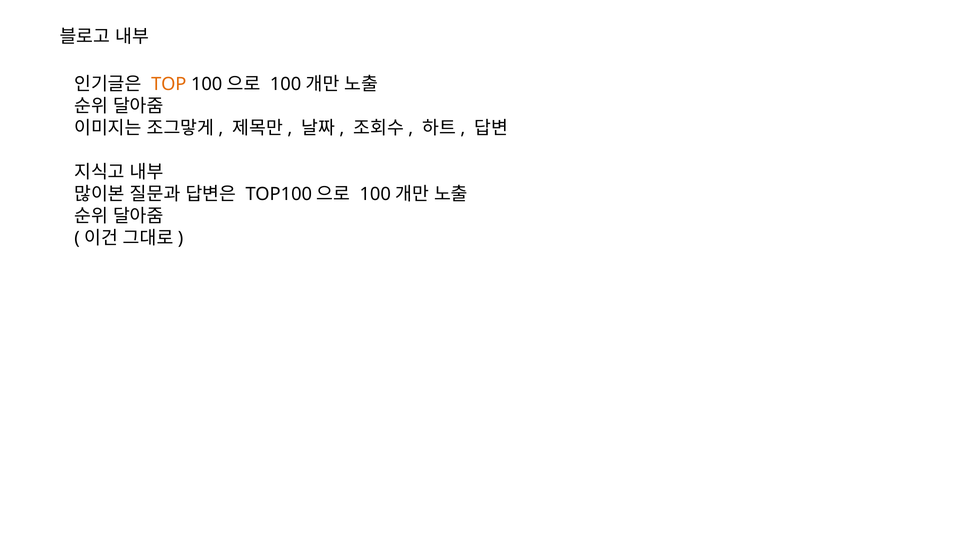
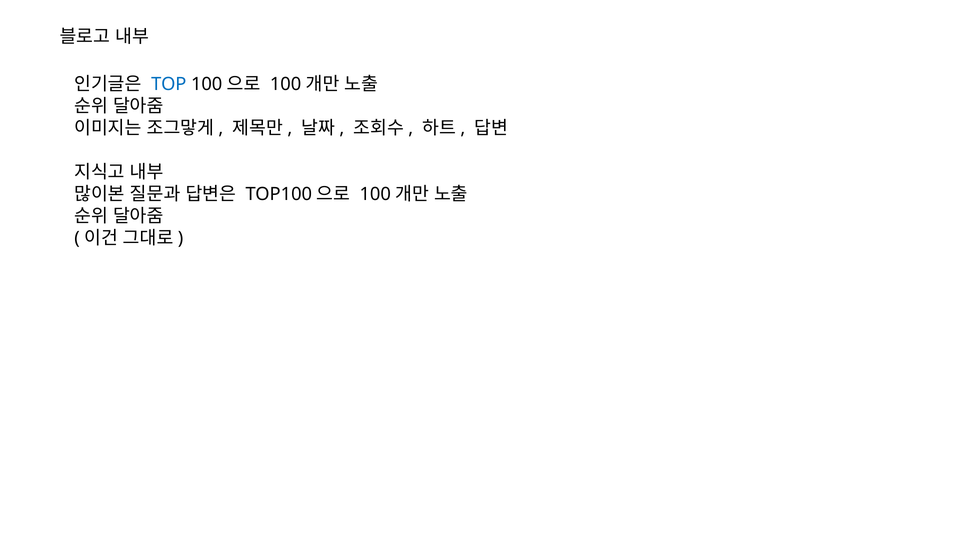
TOP colour: orange -> blue (169, 84)
